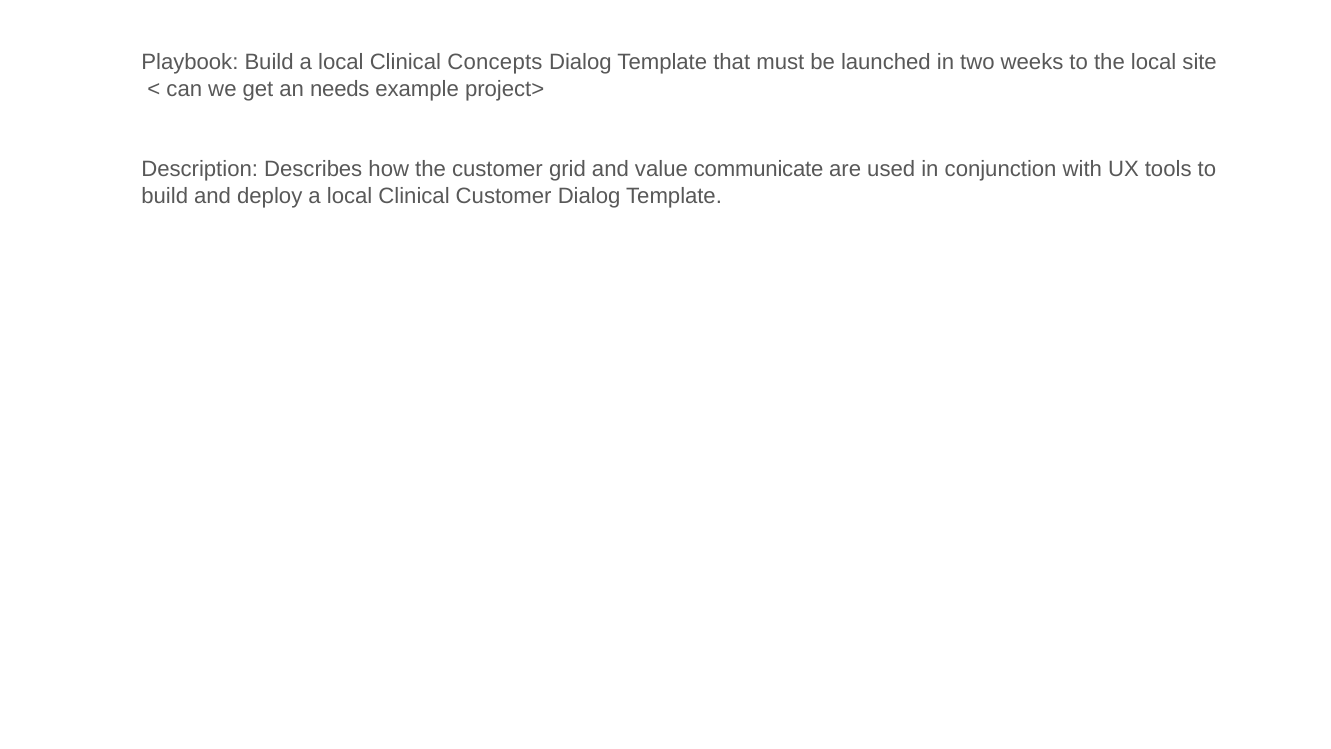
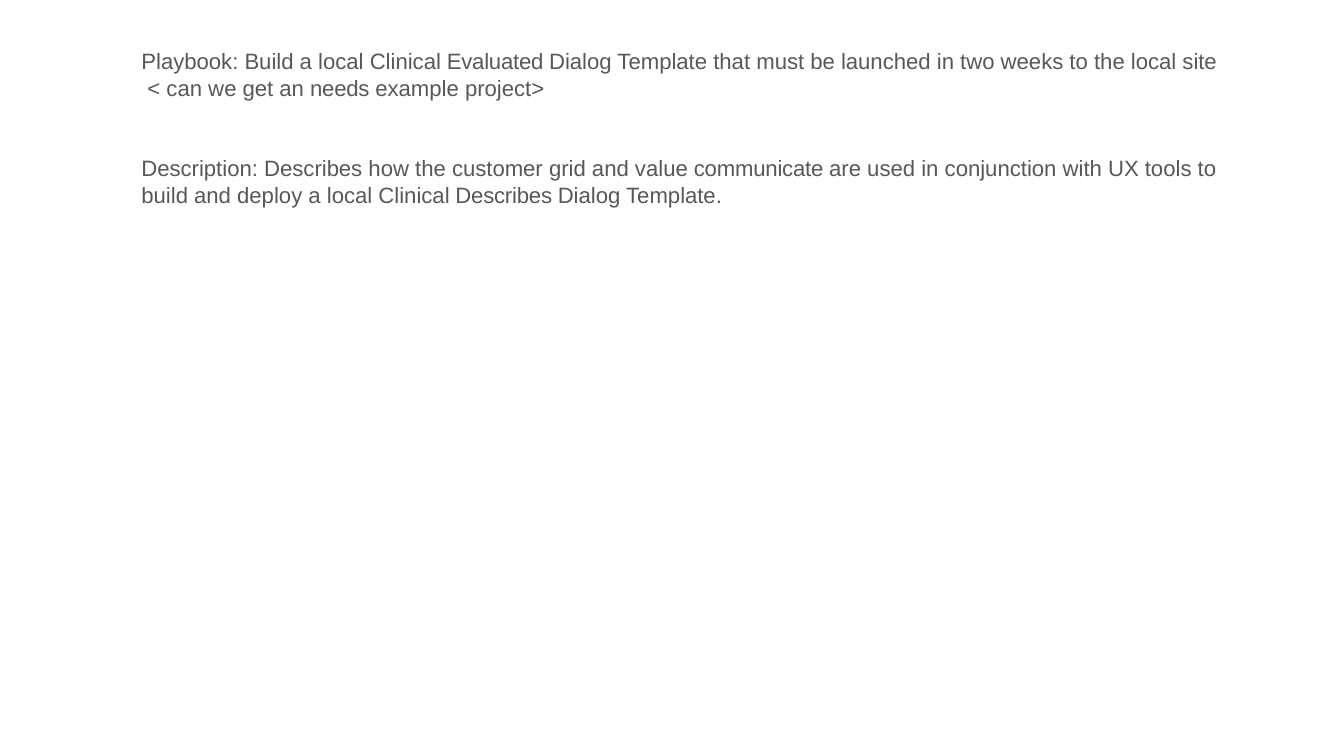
Concepts: Concepts -> Evaluated (495, 63)
Clinical Customer: Customer -> Describes (504, 196)
